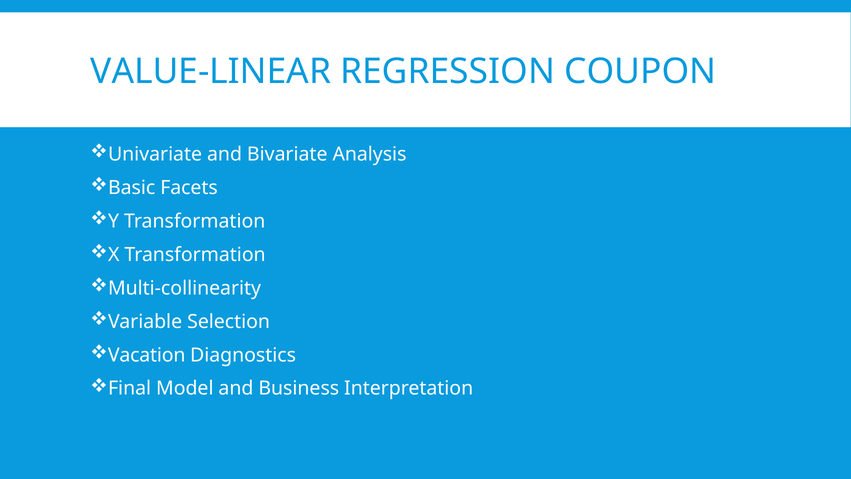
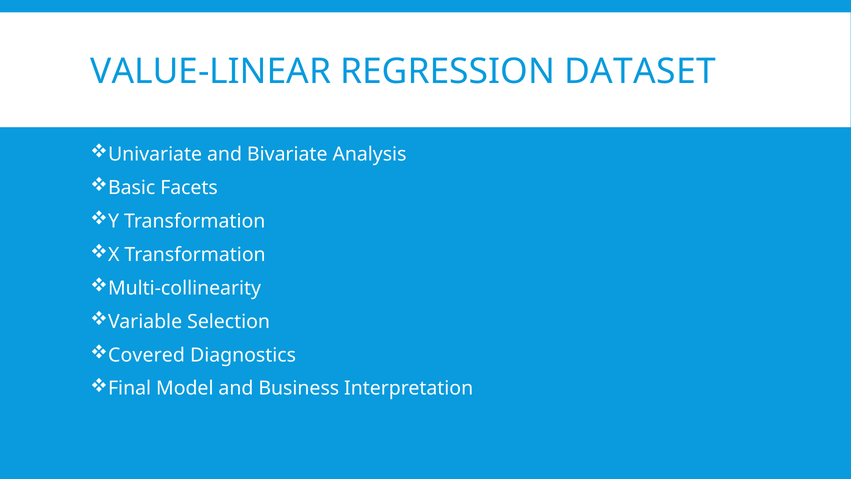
COUPON: COUPON -> DATASET (640, 72)
Vacation: Vacation -> Covered (147, 355)
